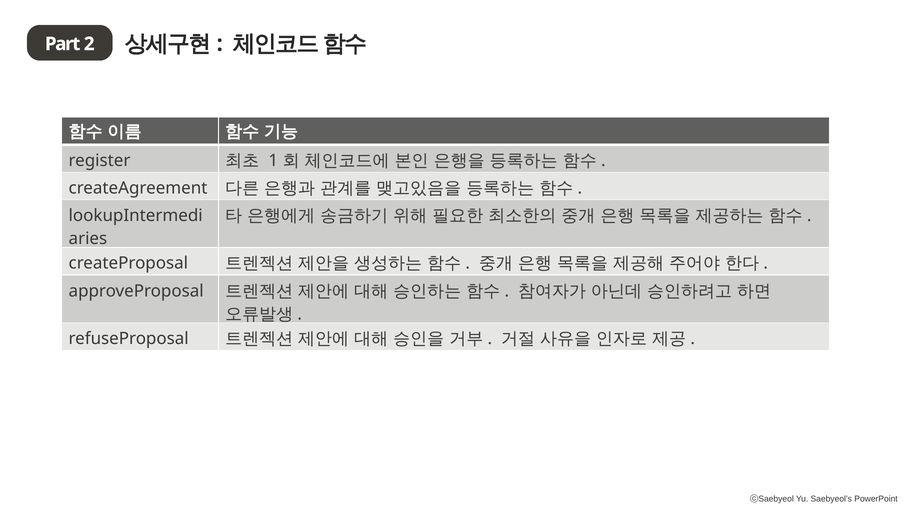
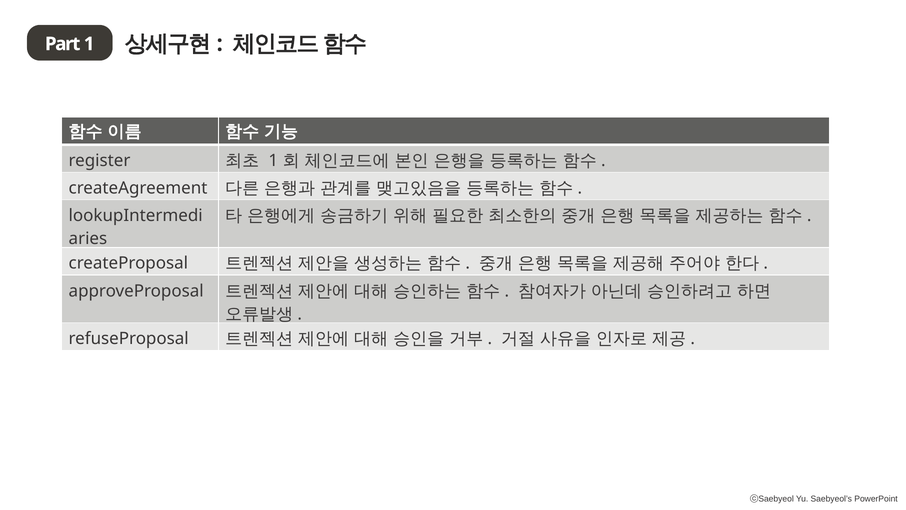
Part 2: 2 -> 1 (89, 44)
